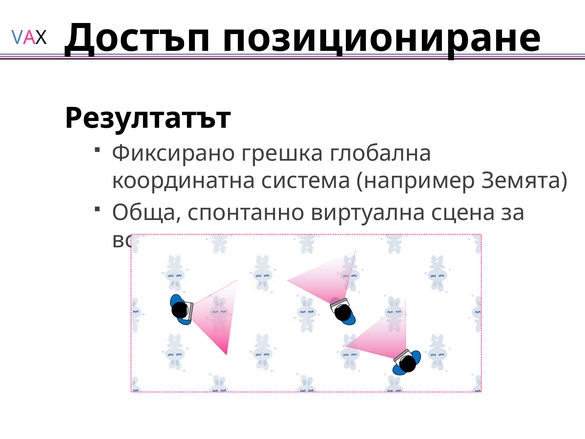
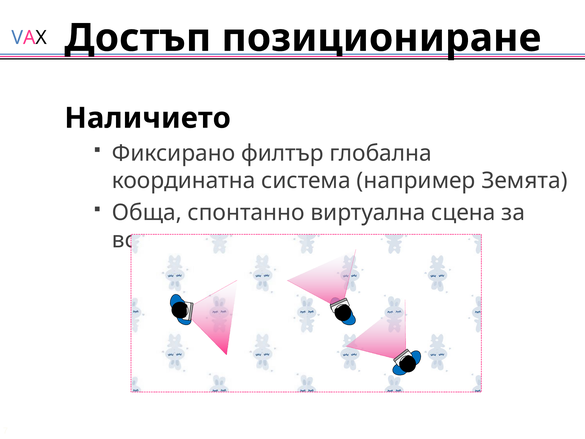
Резултатът: Резултатът -> Наличието (148, 118)
грешка: грешка -> филтър (282, 153)
